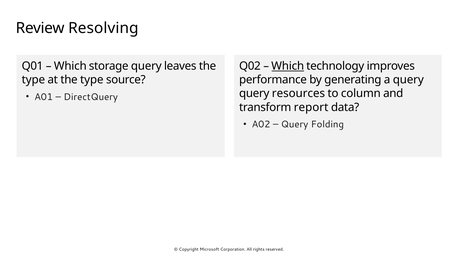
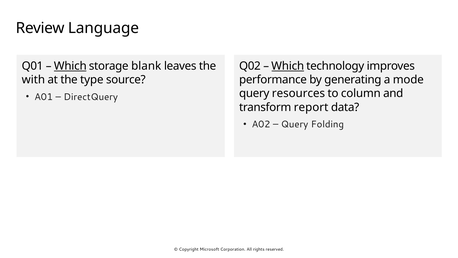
Resolving: Resolving -> Language (103, 28)
Which underline: none -> present (70, 66)
storage query: query -> blank (146, 66)
type: type -> with (33, 80)
a query: query -> mode (408, 80)
